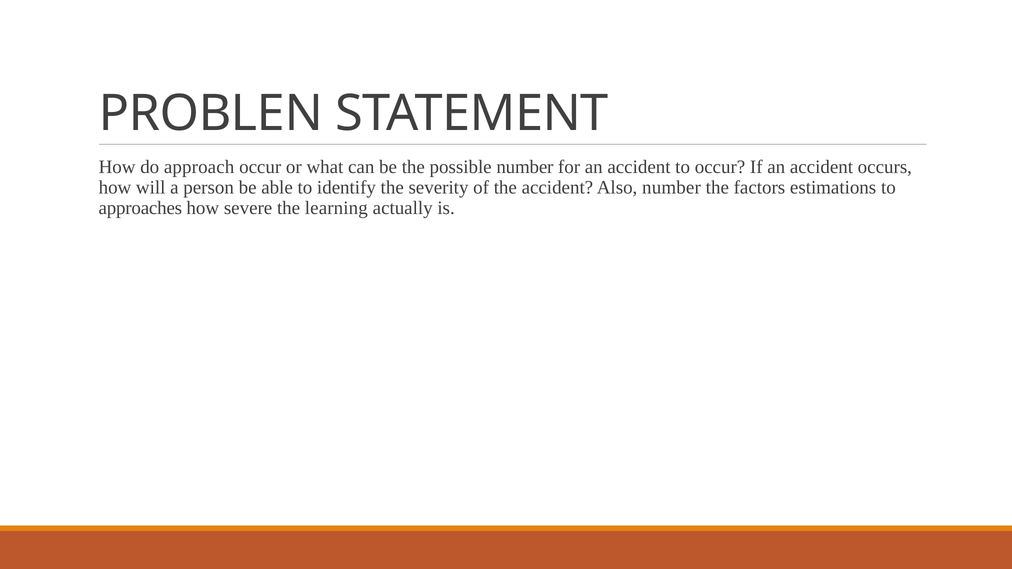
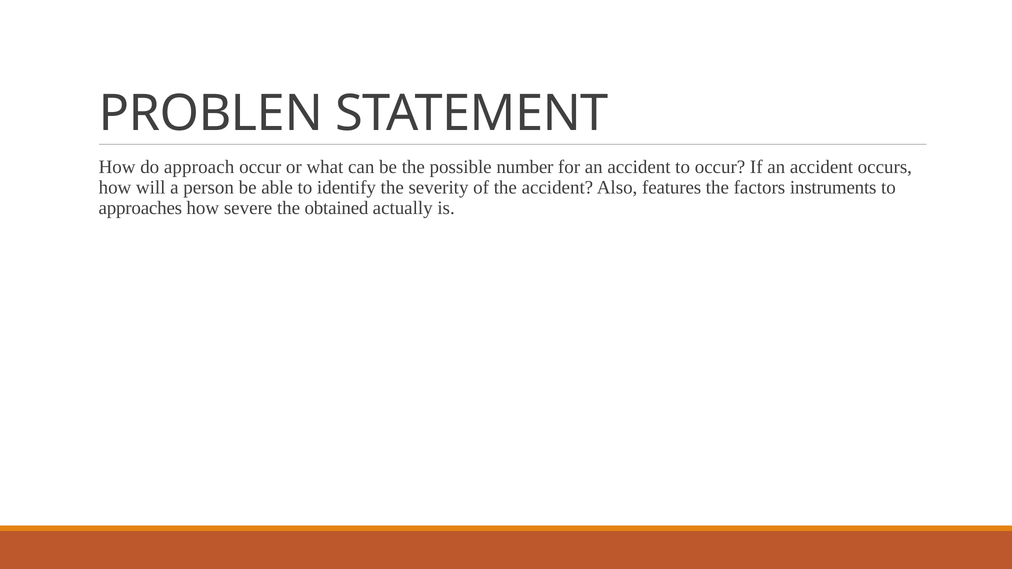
Also number: number -> features (672, 188)
estimations: estimations -> instruments (833, 188)
learning: learning -> obtained (336, 208)
